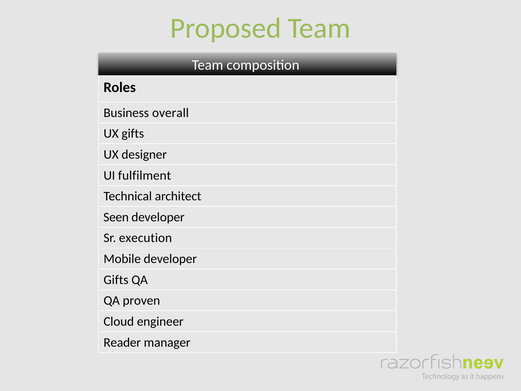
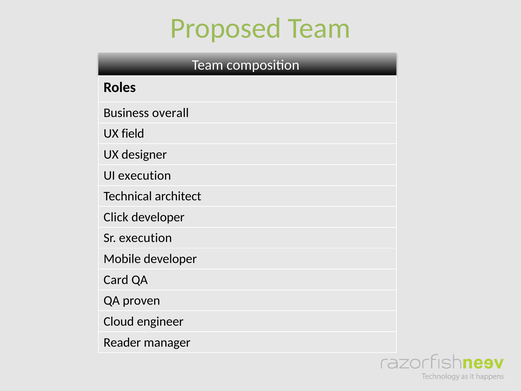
UX gifts: gifts -> field (133, 134)
UI fulfilment: fulfilment -> execution (145, 175)
Seen: Seen -> Click (116, 217)
Gifts: Gifts -> Card (116, 280)
